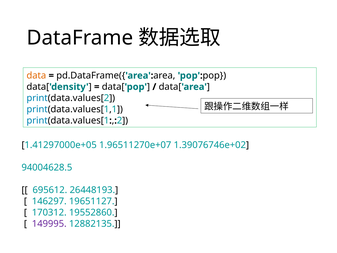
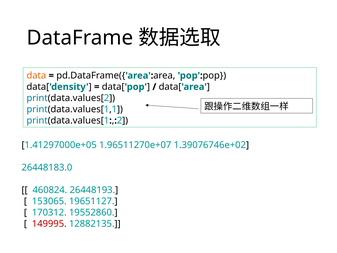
94004628.5: 94004628.5 -> 26448183.0 (47, 167)
695612: 695612 -> 460824 (50, 190)
146297: 146297 -> 153065 (49, 201)
149995 colour: purple -> red (49, 224)
